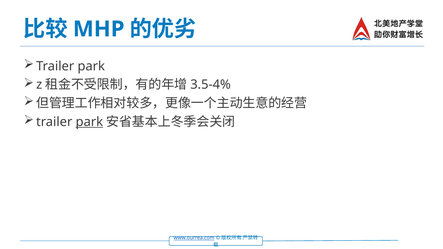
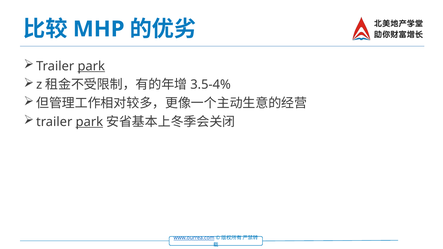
park underline: none -> present (91, 66)
